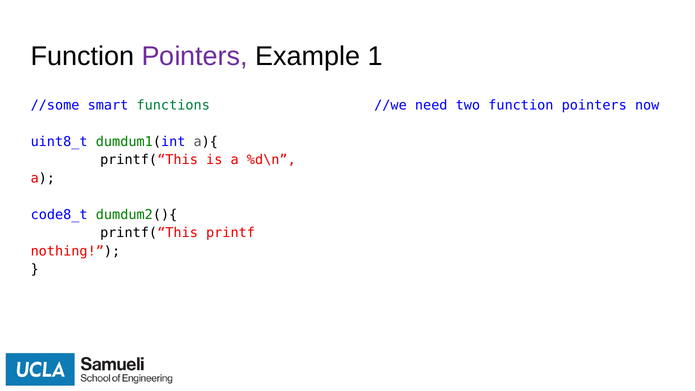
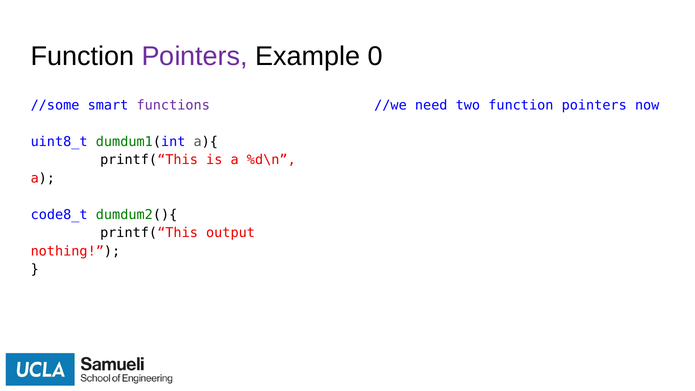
1: 1 -> 0 (375, 56)
functions colour: green -> purple (173, 105)
printf: printf -> output (231, 233)
